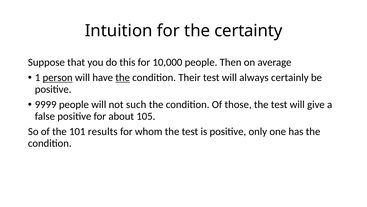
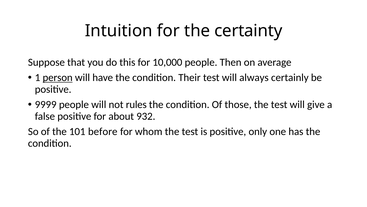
the underline: present -> none (123, 77)
such: such -> rules (136, 104)
105: 105 -> 932 (146, 116)
results: results -> before (103, 131)
